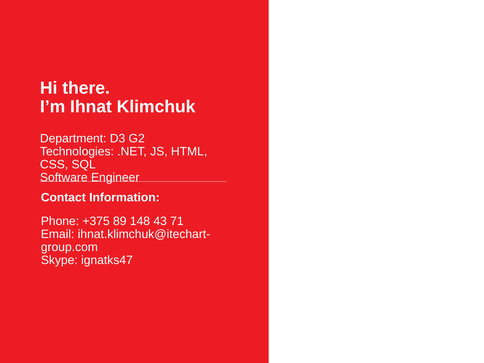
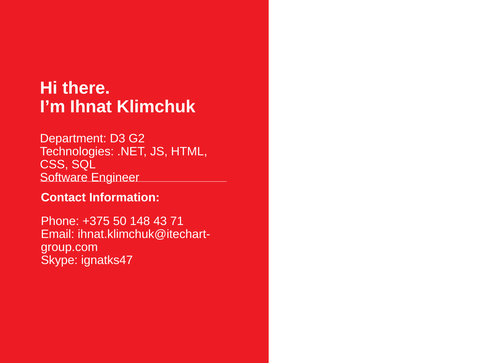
89: 89 -> 50 (120, 221)
